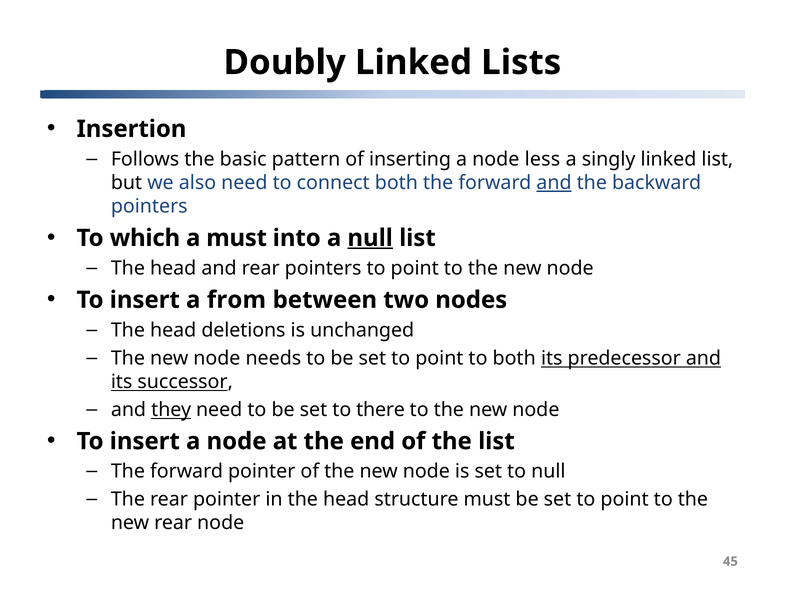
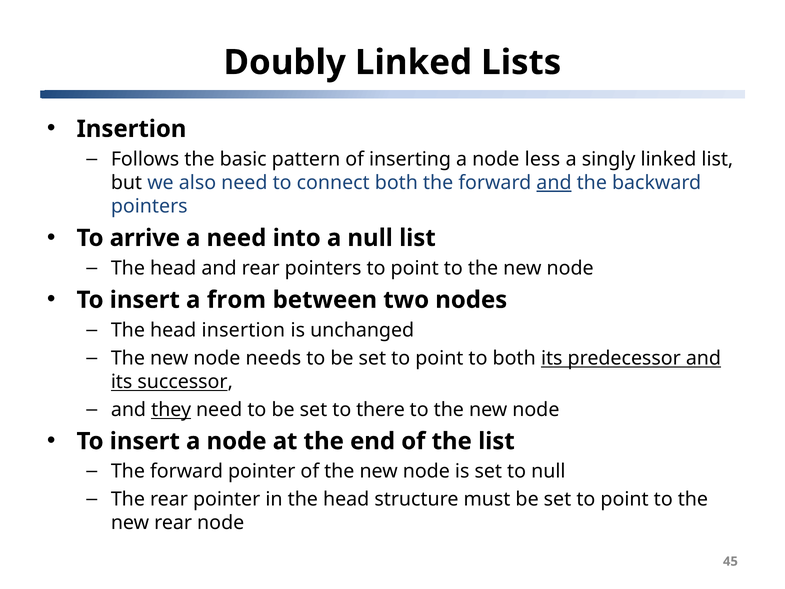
which: which -> arrive (145, 238)
a must: must -> need (236, 238)
null underline: present -> none (370, 238)
head deletions: deletions -> insertion (243, 330)
